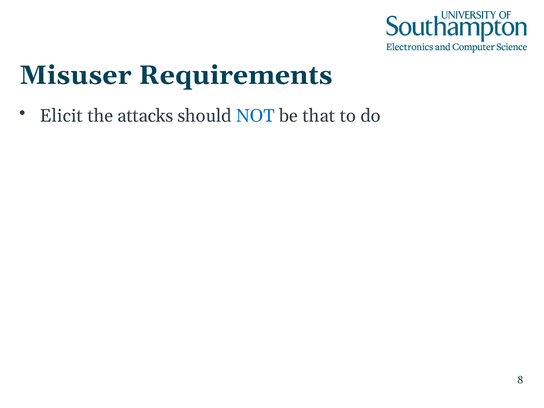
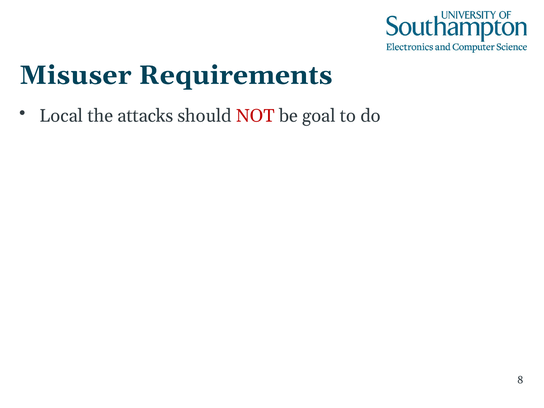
Elicit: Elicit -> Local (61, 116)
NOT colour: blue -> red (255, 116)
that: that -> goal (319, 116)
